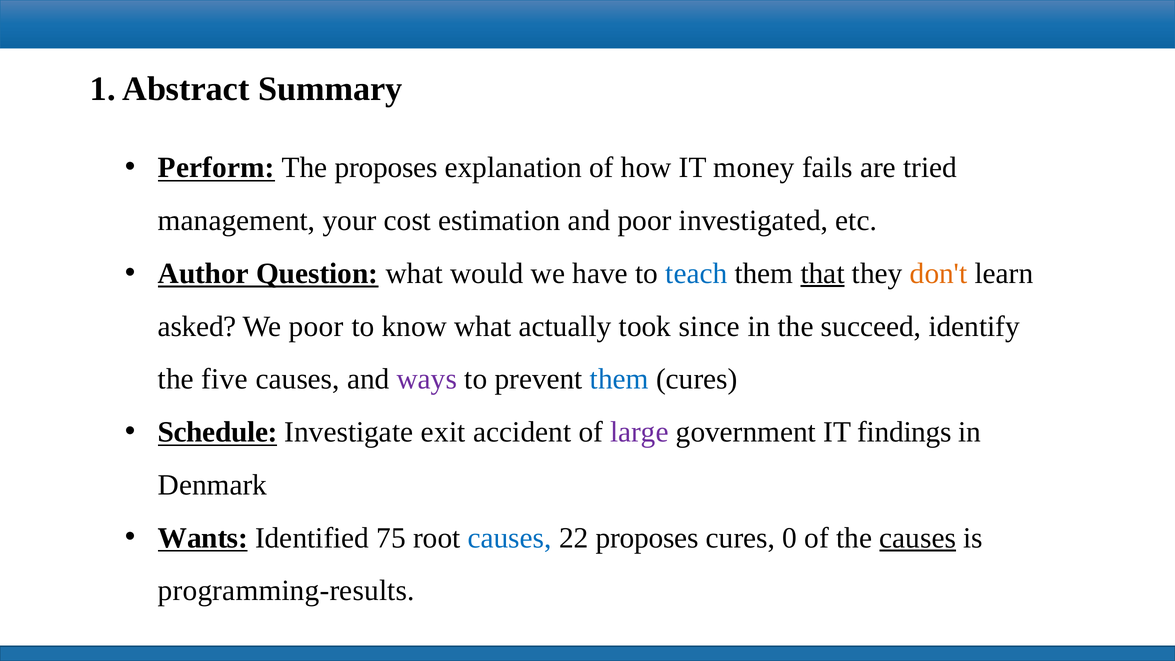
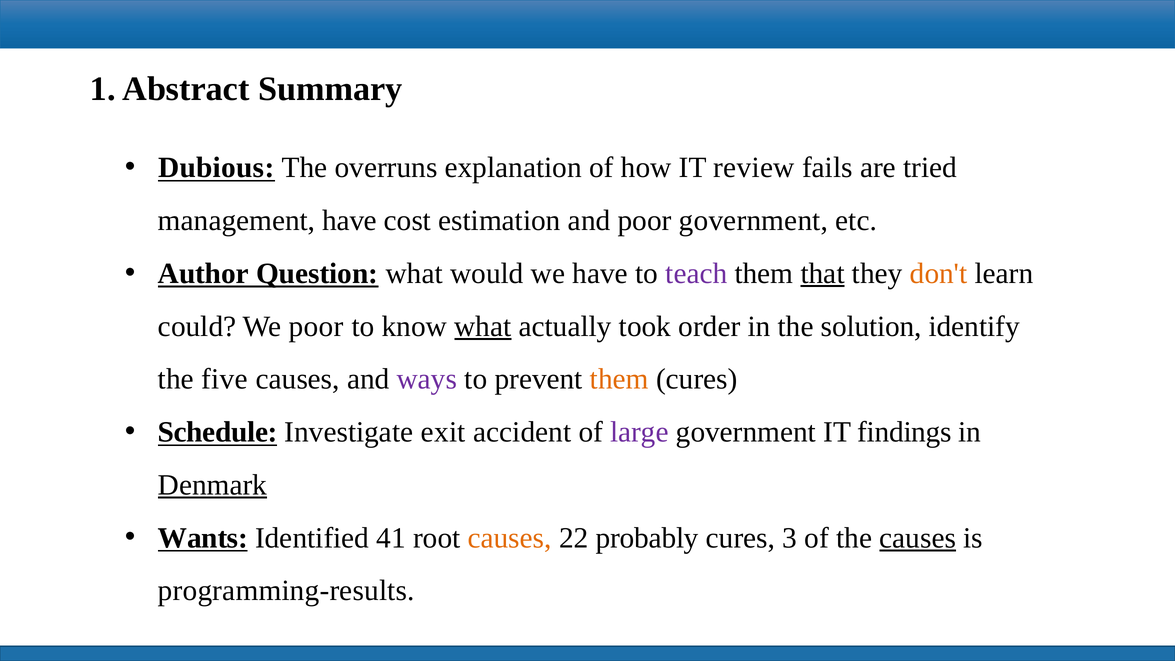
Perform: Perform -> Dubious (216, 168)
The proposes: proposes -> overruns (386, 168)
money: money -> review (754, 168)
management your: your -> have (350, 221)
poor investigated: investigated -> government (753, 221)
teach colour: blue -> purple (696, 273)
asked: asked -> could (197, 326)
what underline: none -> present (483, 326)
since: since -> order (709, 326)
succeed: succeed -> solution (871, 326)
them colour: blue -> orange (619, 379)
Denmark underline: none -> present (213, 485)
75: 75 -> 41 (391, 538)
causes colour: blue -> orange (510, 538)
22 proposes: proposes -> probably (647, 538)
0: 0 -> 3 (790, 538)
